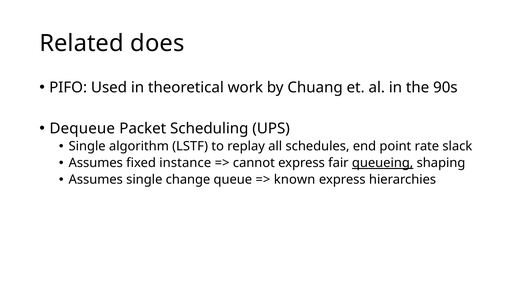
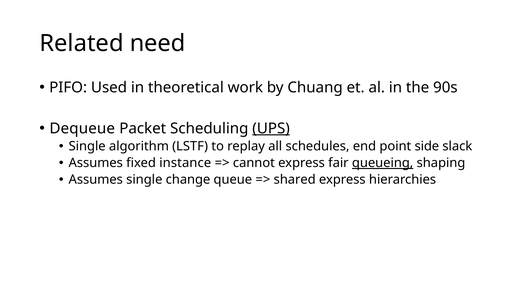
does: does -> need (158, 44)
UPS underline: none -> present (271, 129)
rate: rate -> side (427, 146)
known: known -> shared (295, 180)
